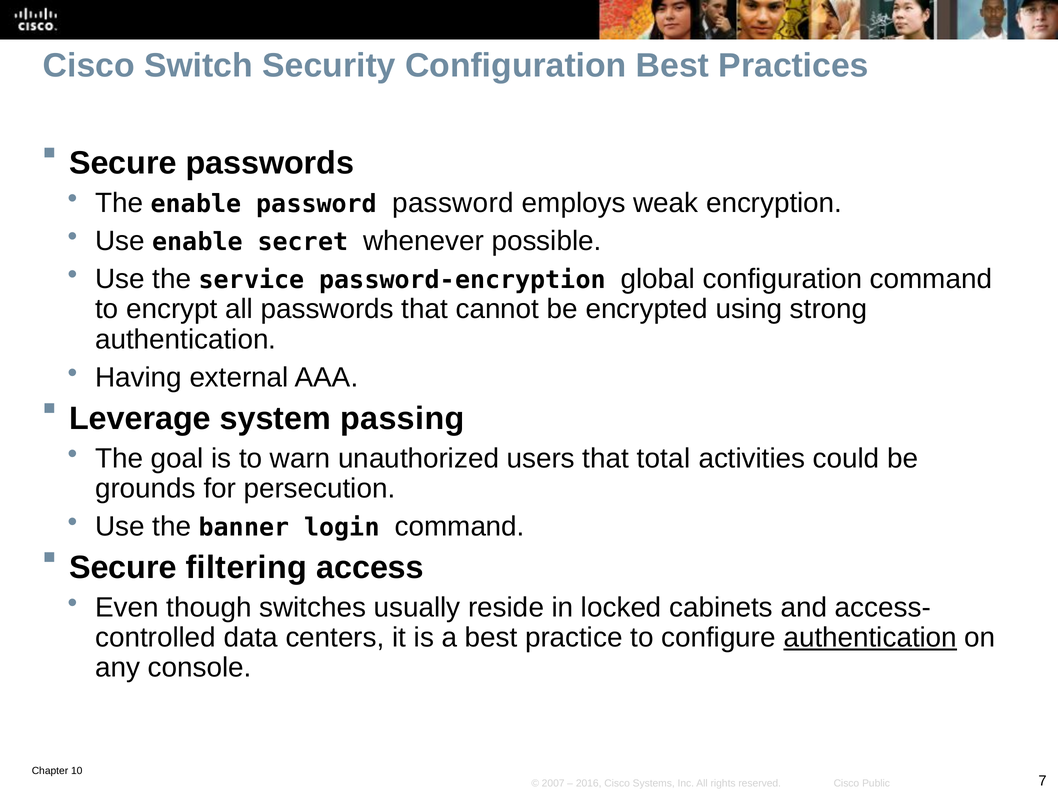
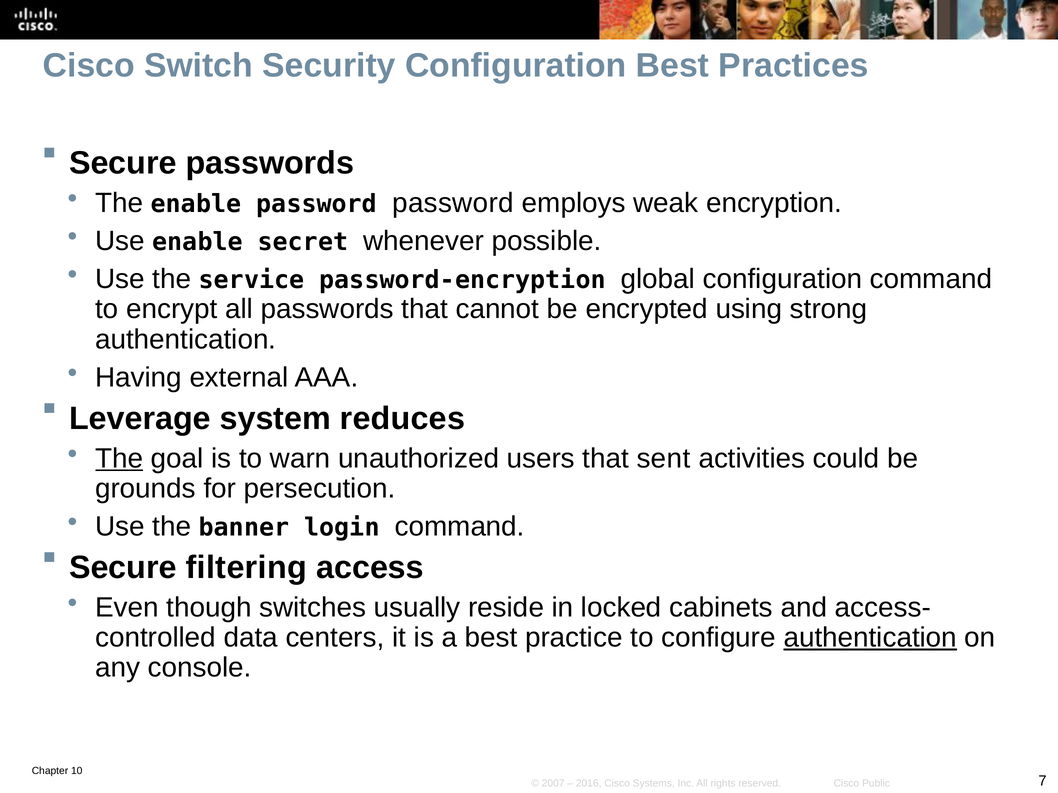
passing: passing -> reduces (402, 419)
The underline: none -> present (119, 459)
total: total -> sent (664, 459)
